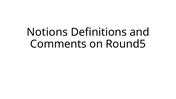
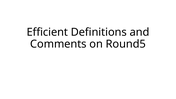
Notions: Notions -> Efficient (47, 32)
